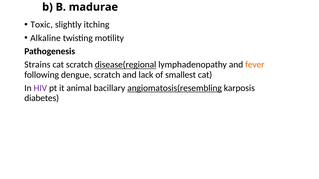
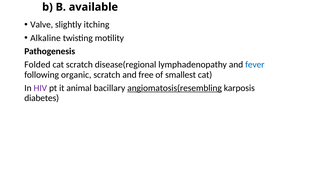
madurae: madurae -> available (93, 7)
Toxic: Toxic -> Valve (42, 25)
Strains: Strains -> Folded (37, 65)
disease(regional underline: present -> none (126, 65)
fever colour: orange -> blue (255, 65)
dengue: dengue -> organic (76, 75)
lack: lack -> free (146, 75)
